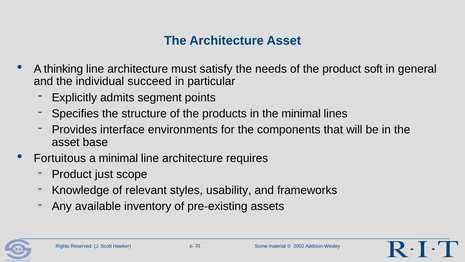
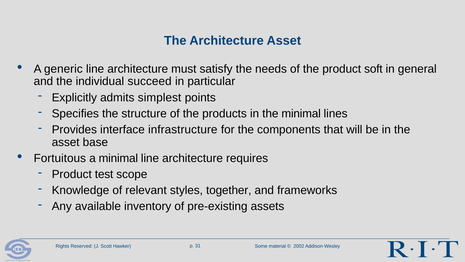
thinking: thinking -> generic (63, 69)
segment: segment -> simplest (160, 97)
environments: environments -> infrastructure (183, 129)
just: just -> test (104, 174)
usability: usability -> together (229, 190)
